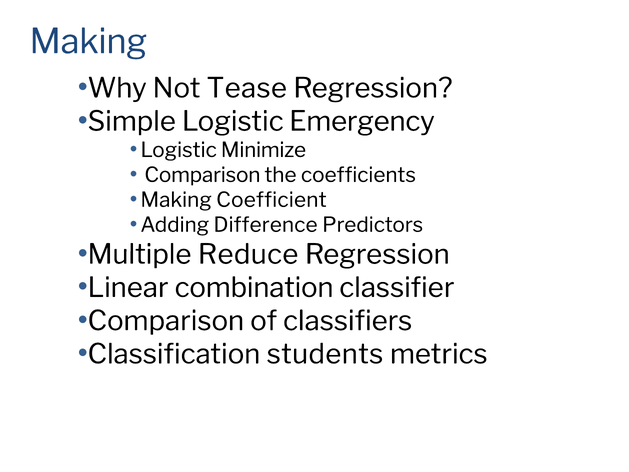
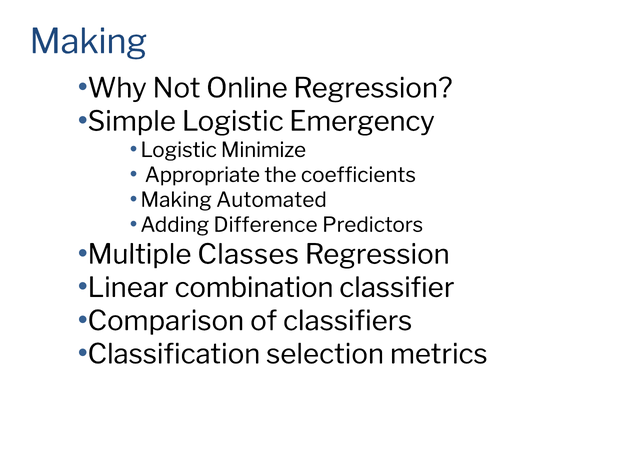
Tease: Tease -> Online (247, 88)
Comparison: Comparison -> Appropriate (202, 175)
Coefficient: Coefficient -> Automated (271, 200)
Reduce: Reduce -> Classes (248, 255)
students: students -> selection (325, 354)
